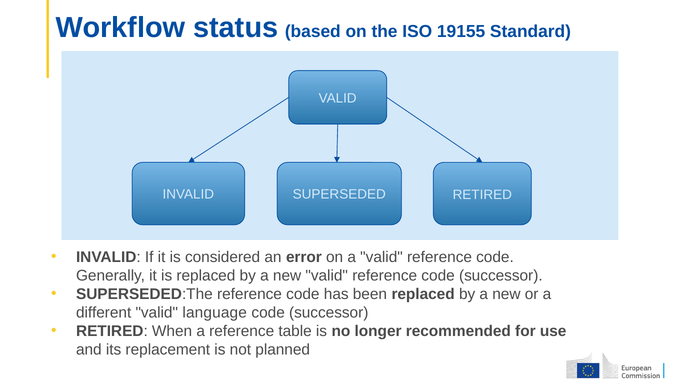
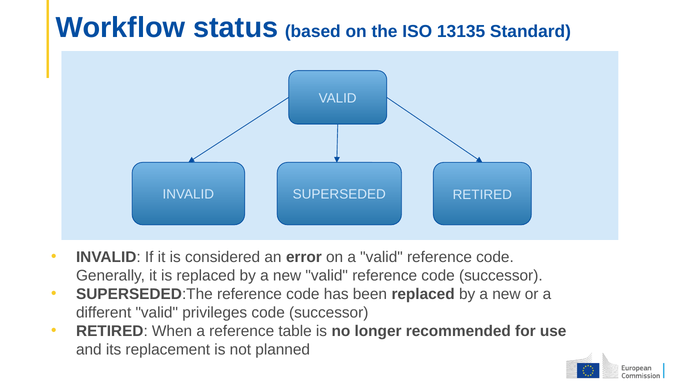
19155: 19155 -> 13135 (461, 31)
language: language -> privileges (215, 312)
